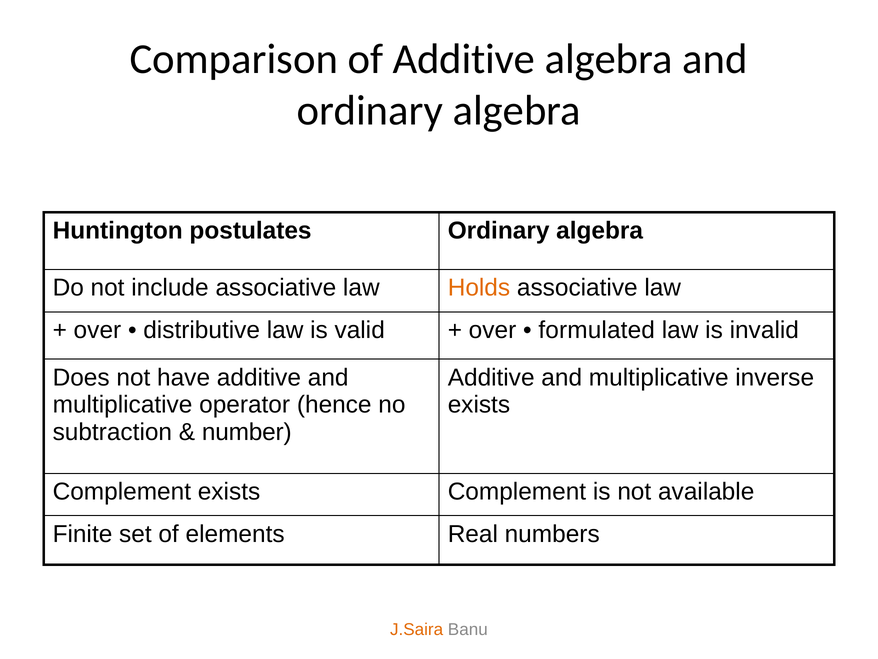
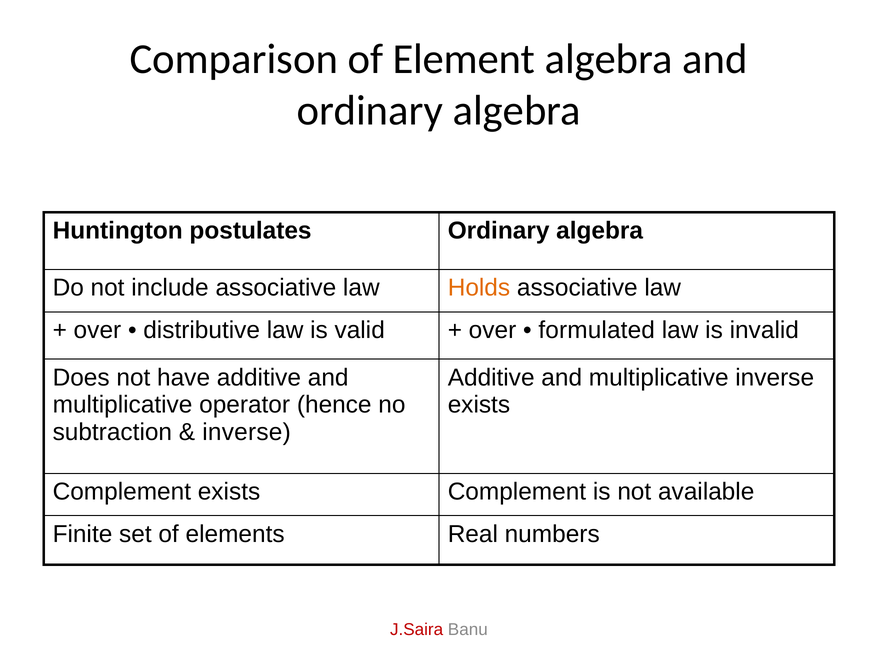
of Additive: Additive -> Element (464, 59)
number: number -> inverse (247, 432)
J.Saira colour: orange -> red (417, 629)
